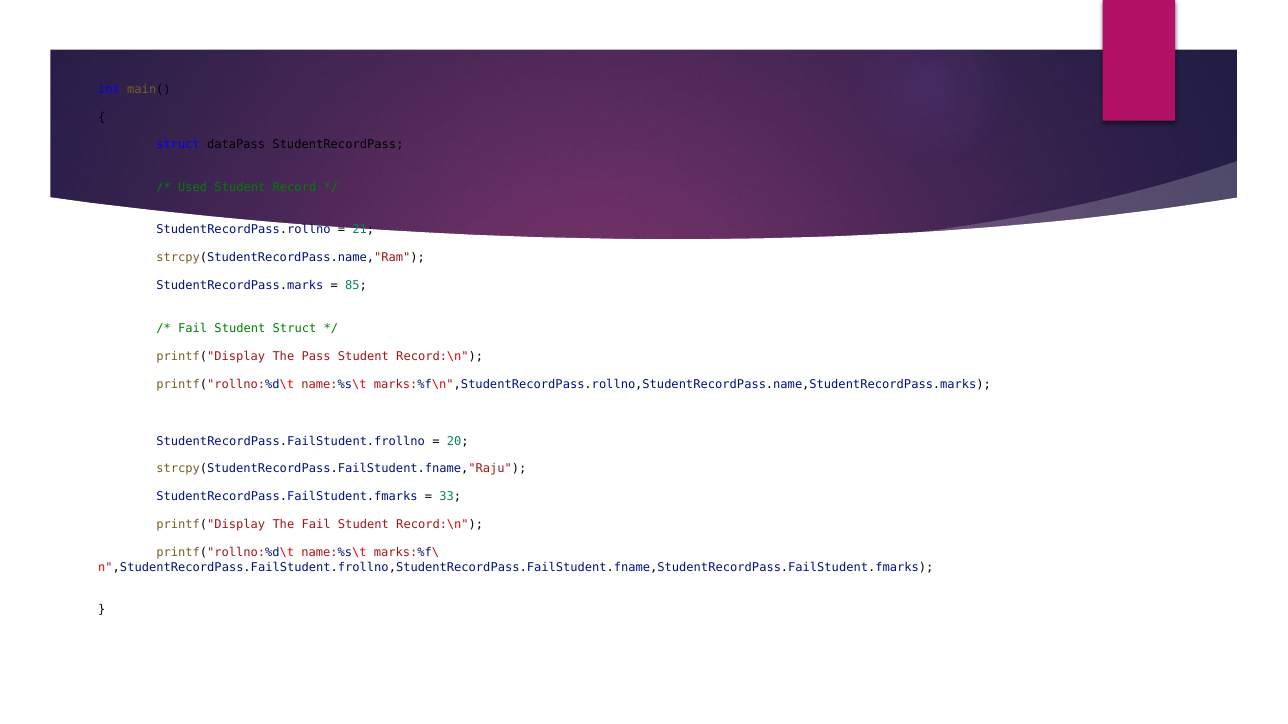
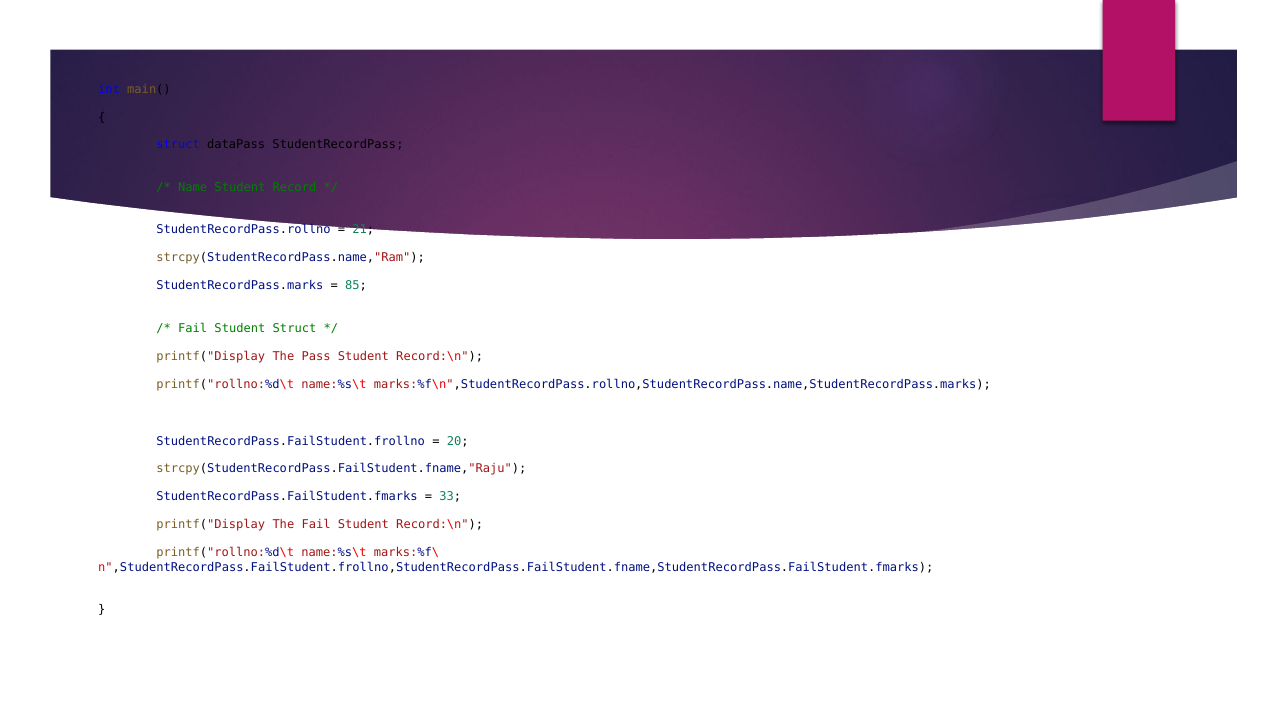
Used: Used -> Name (193, 188)
